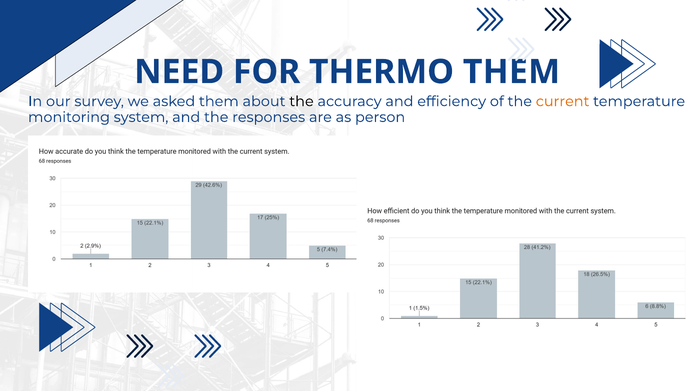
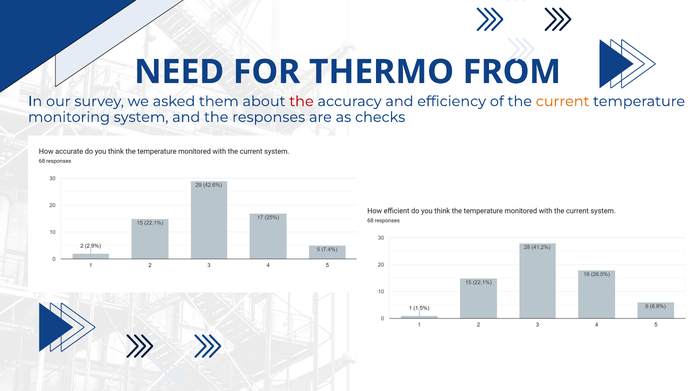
THEM: THEM -> FROM (512, 72)
the colour: black -> red (301, 101)
person: person -> checks (380, 117)
